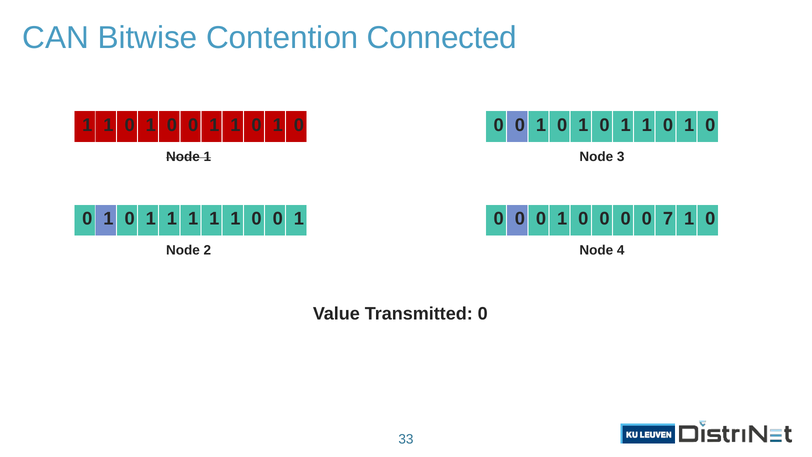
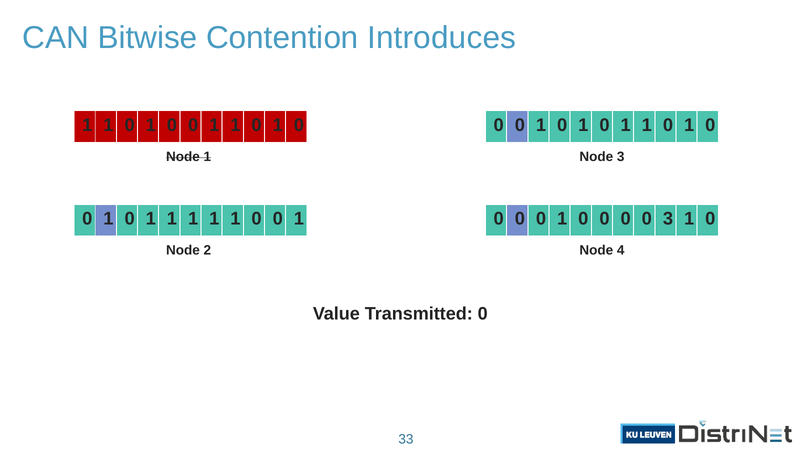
Connected: Connected -> Introduces (442, 38)
0 7: 7 -> 3 (668, 219)
